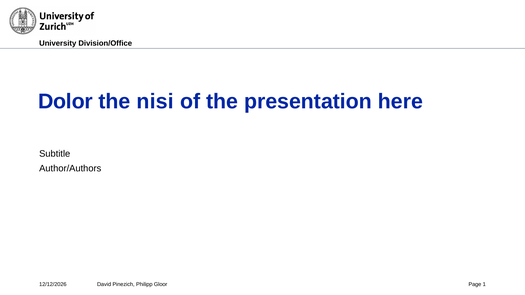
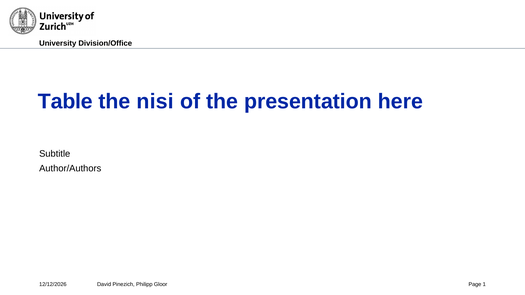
Dolor: Dolor -> Table (65, 101)
